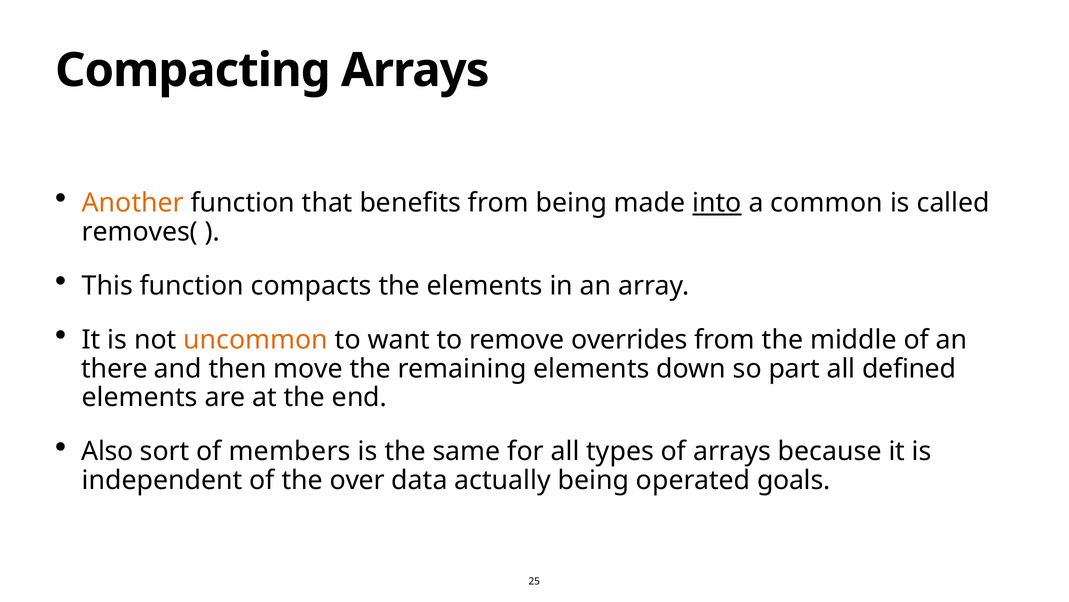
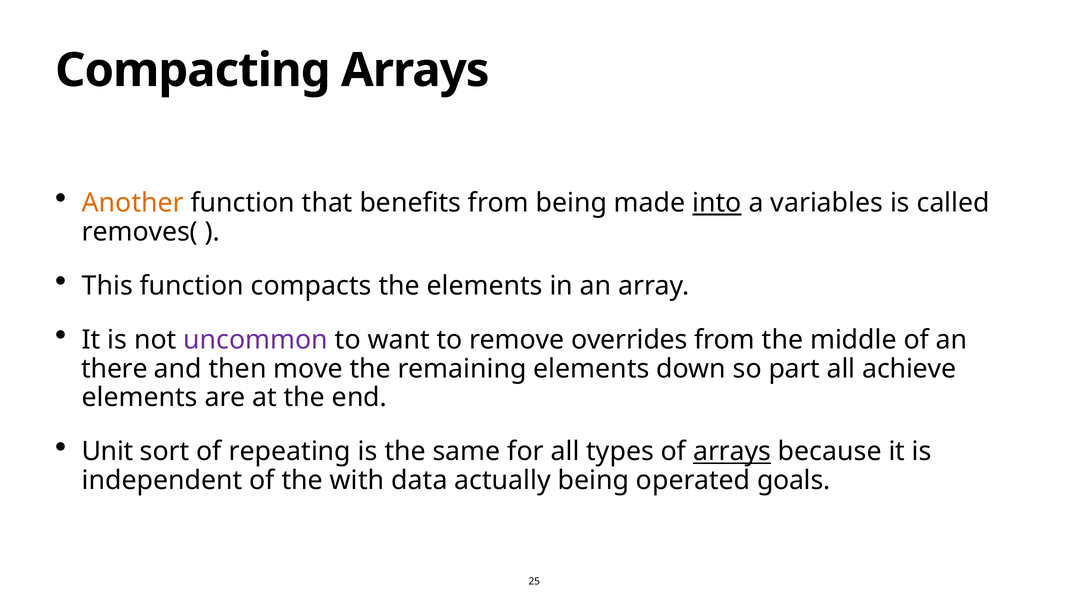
common: common -> variables (827, 203)
uncommon colour: orange -> purple (256, 339)
defined: defined -> achieve (909, 368)
Also: Also -> Unit (107, 451)
members: members -> repeating (290, 451)
arrays underline: none -> present (732, 451)
over: over -> with (357, 480)
